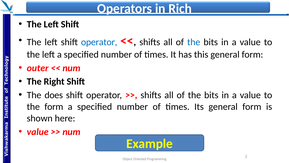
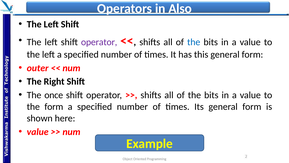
Rich: Rich -> Also (180, 9)
operator colour: blue -> purple (99, 42)
does: does -> once (54, 95)
